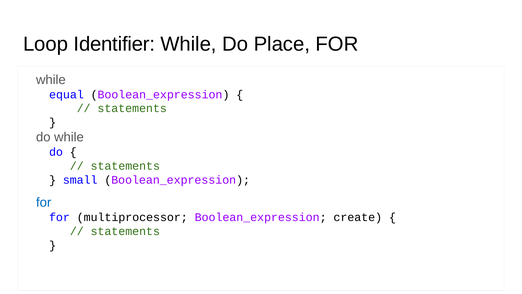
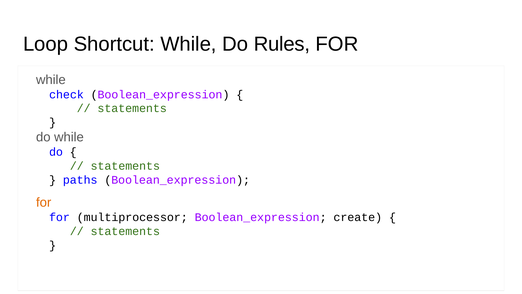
Identifier: Identifier -> Shortcut (114, 44)
Place: Place -> Rules (282, 44)
equal: equal -> check (66, 94)
small: small -> paths (80, 180)
for colour: blue -> orange (44, 202)
